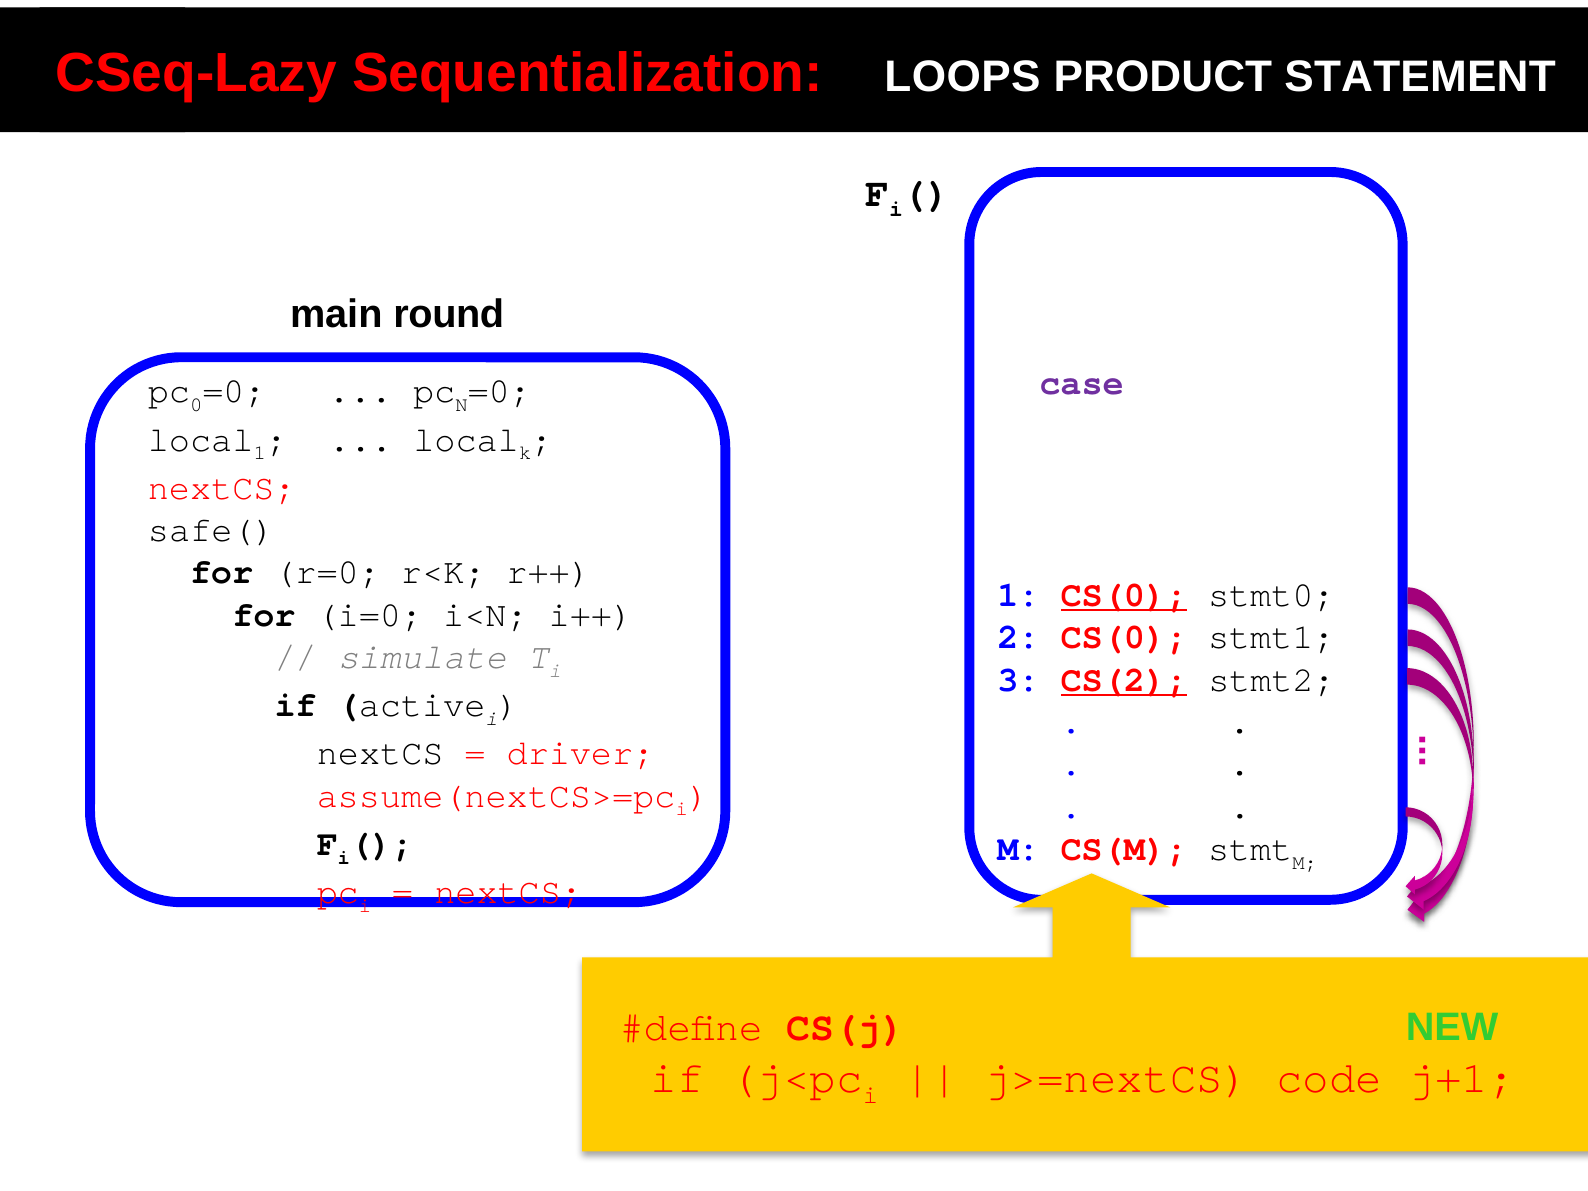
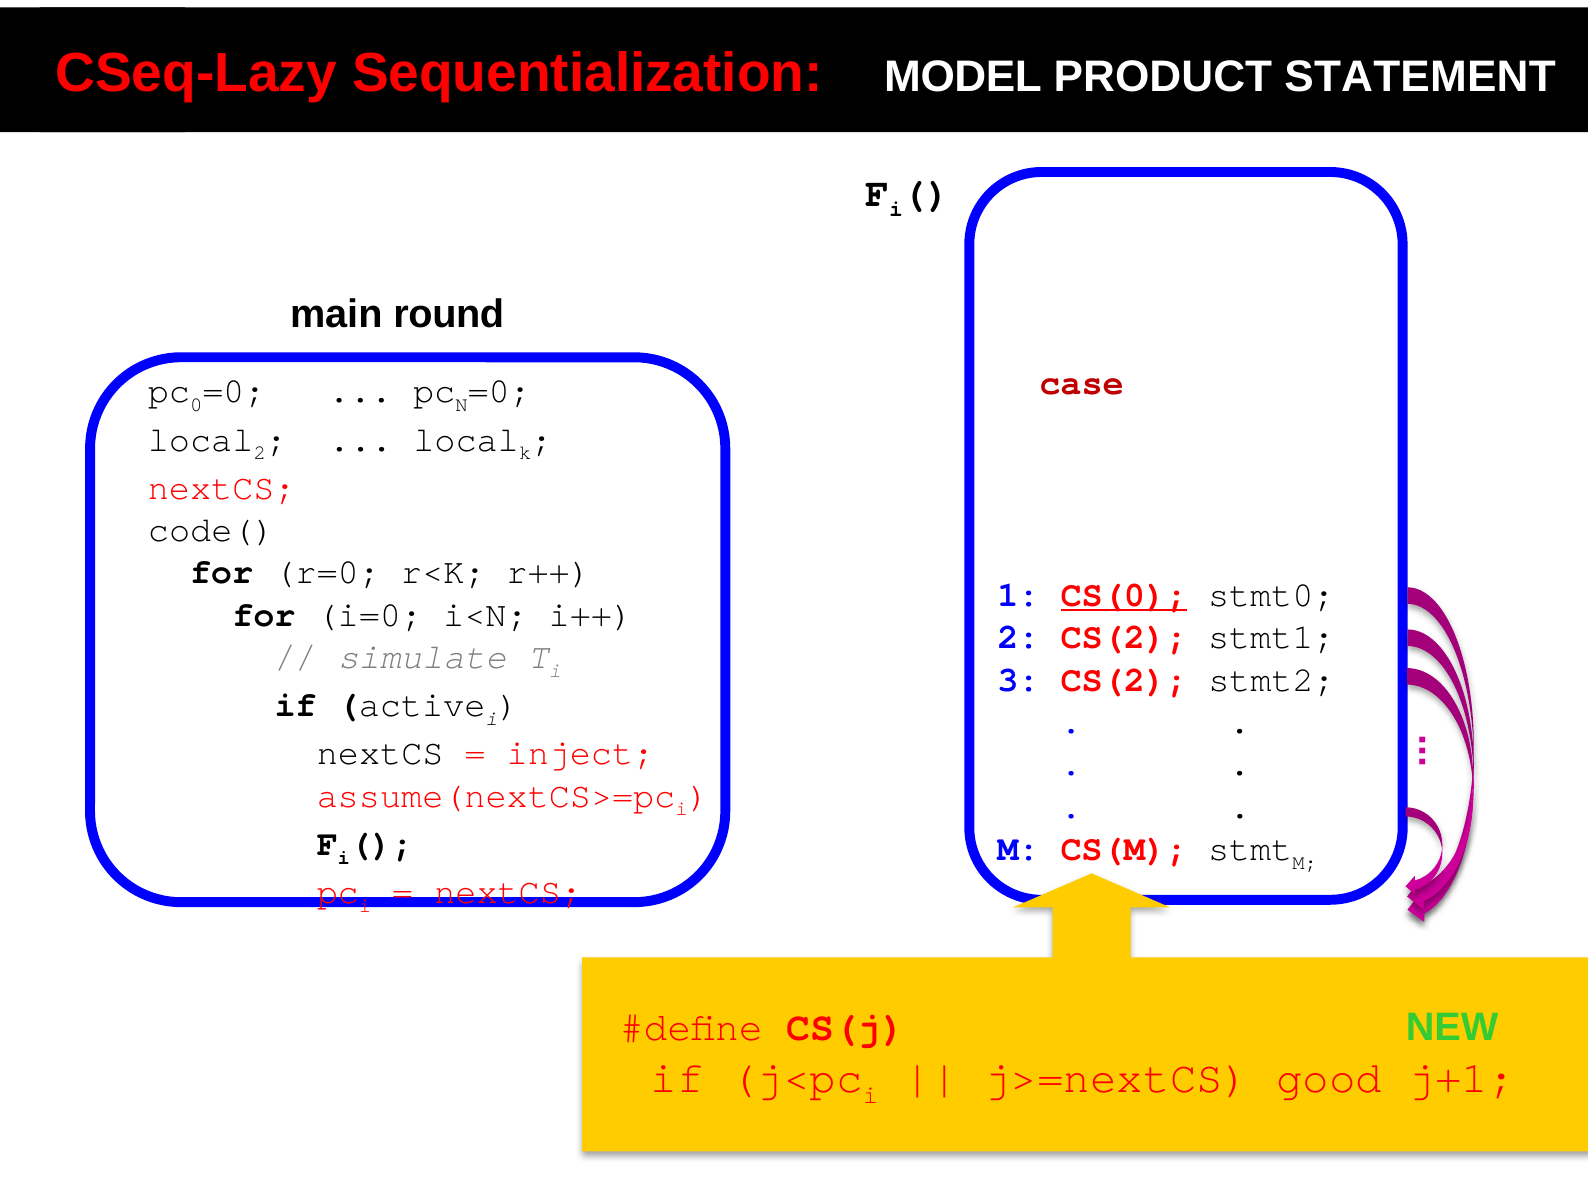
LOOPS: LOOPS -> MODEL (963, 77)
case colour: purple -> red (1082, 383)
1: 1 -> 2 (260, 453)
safe(: safe( -> code( (211, 530)
2 CS(0: CS(0 -> CS(2 (1124, 637)
CS(2 underline: present -> none (1124, 680)
driver: driver -> inject (580, 753)
code: code -> good (1329, 1078)
